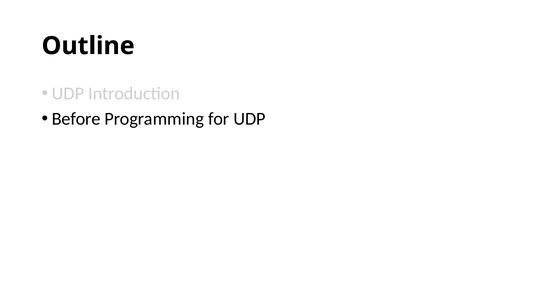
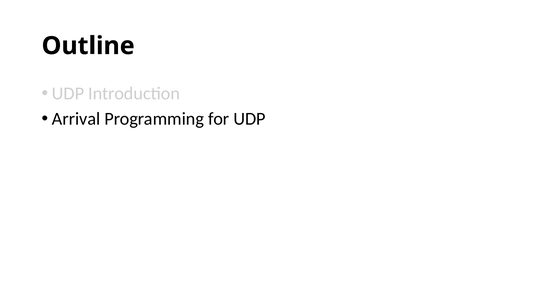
Before: Before -> Arrival (76, 119)
